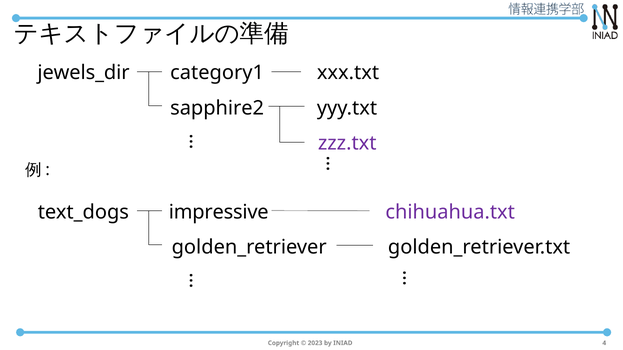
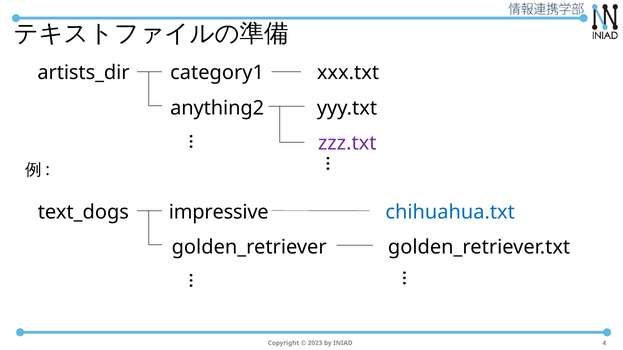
jewels_dir: jewels_dir -> artists_dir (83, 73)
sapphire2: sapphire2 -> anything2 (217, 108)
chihuahua.txt colour: purple -> blue (450, 212)
